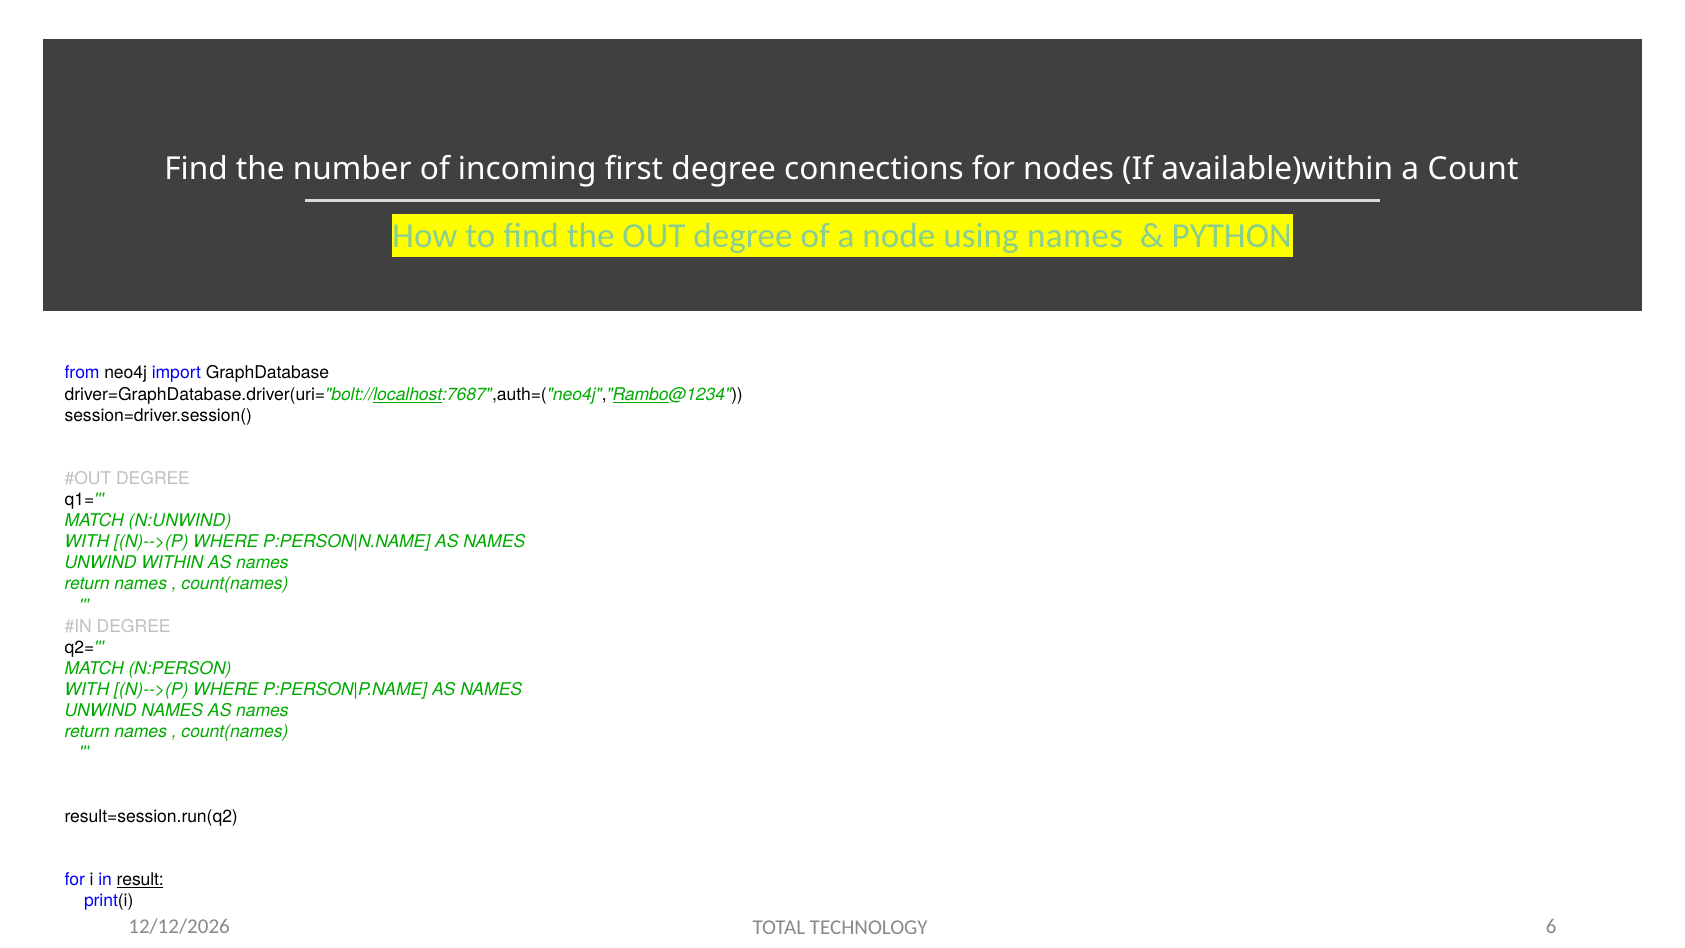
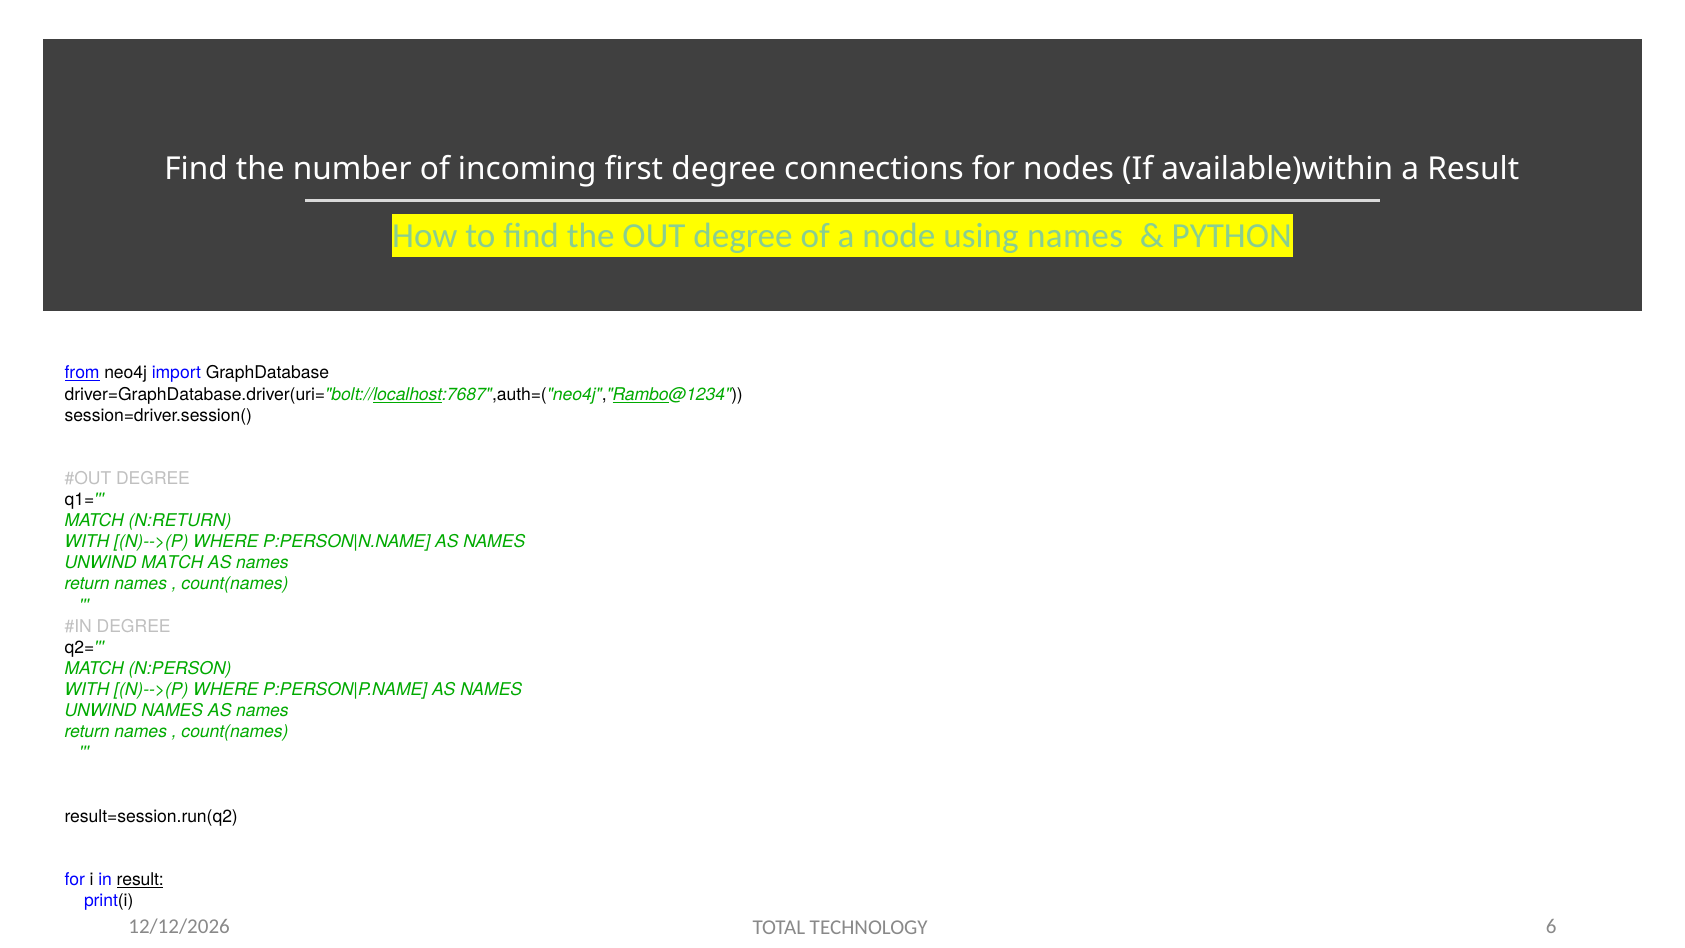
a Count: Count -> Result (1473, 169)
from underline: none -> present (82, 373)
N:UNWIND: N:UNWIND -> N:RETURN (180, 521)
UNWIND WITHIN: WITHIN -> MATCH (172, 563)
